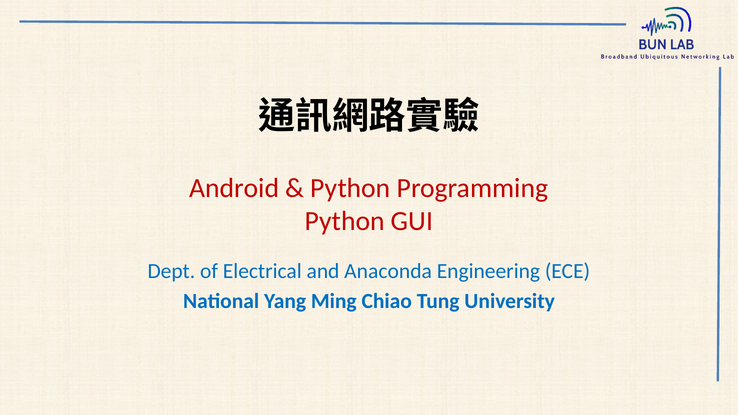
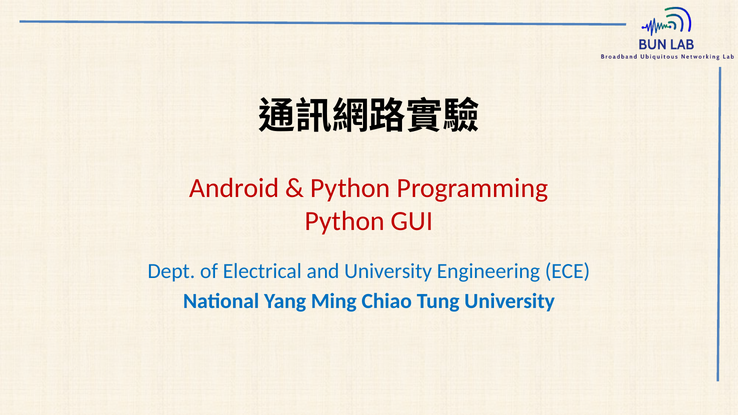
and Anaconda: Anaconda -> University (388, 271)
